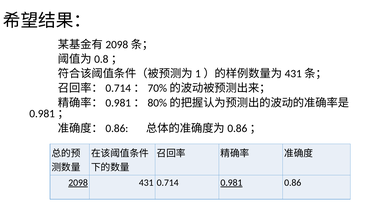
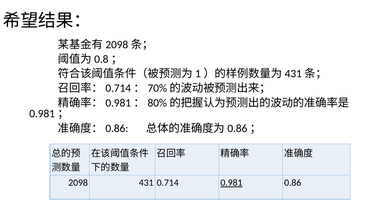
2098 underline: present -> none (78, 182)
